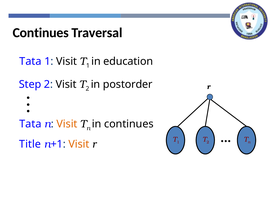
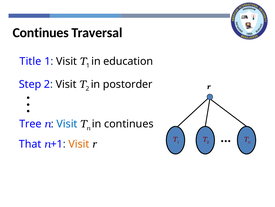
Tata: Tata -> Title (30, 61)
Tata: Tata -> Tree (30, 124)
Visit colour: orange -> blue (67, 124)
Title: Title -> That (30, 144)
